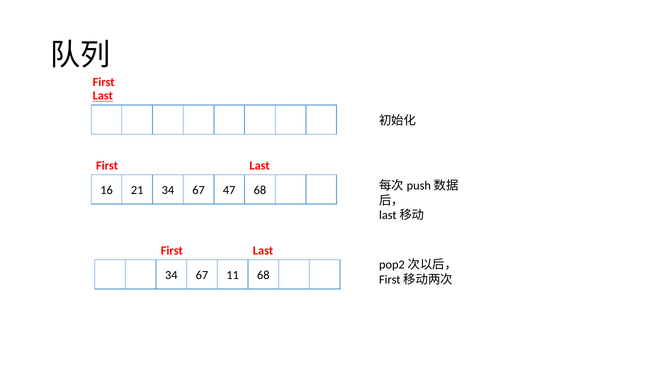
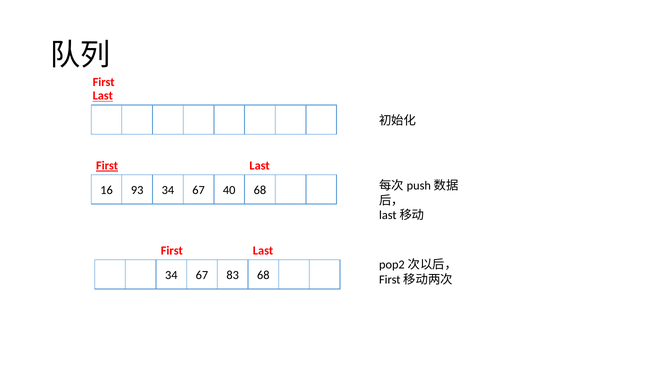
First underline: none -> present (107, 166)
21: 21 -> 93 (137, 190)
47: 47 -> 40 (229, 190)
11: 11 -> 83 (233, 275)
